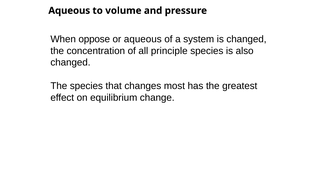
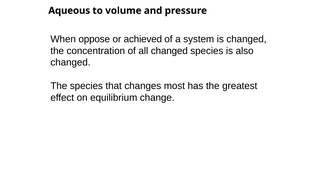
or aqueous: aqueous -> achieved (143, 39)
all principle: principle -> changed (169, 51)
